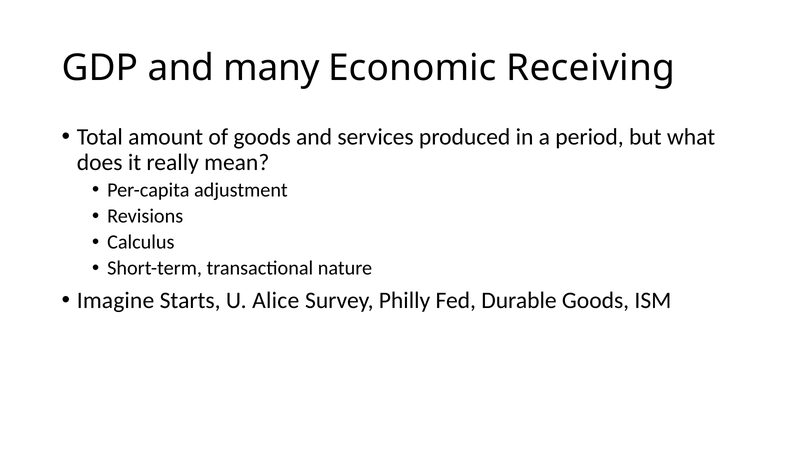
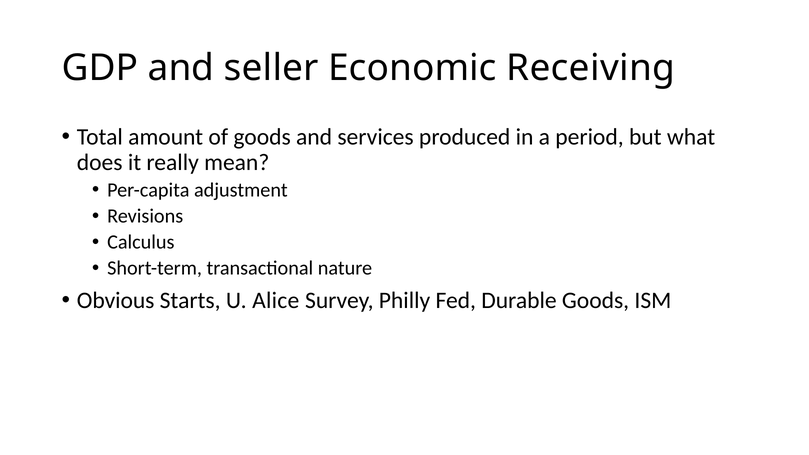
many: many -> seller (271, 68)
Imagine: Imagine -> Obvious (116, 300)
